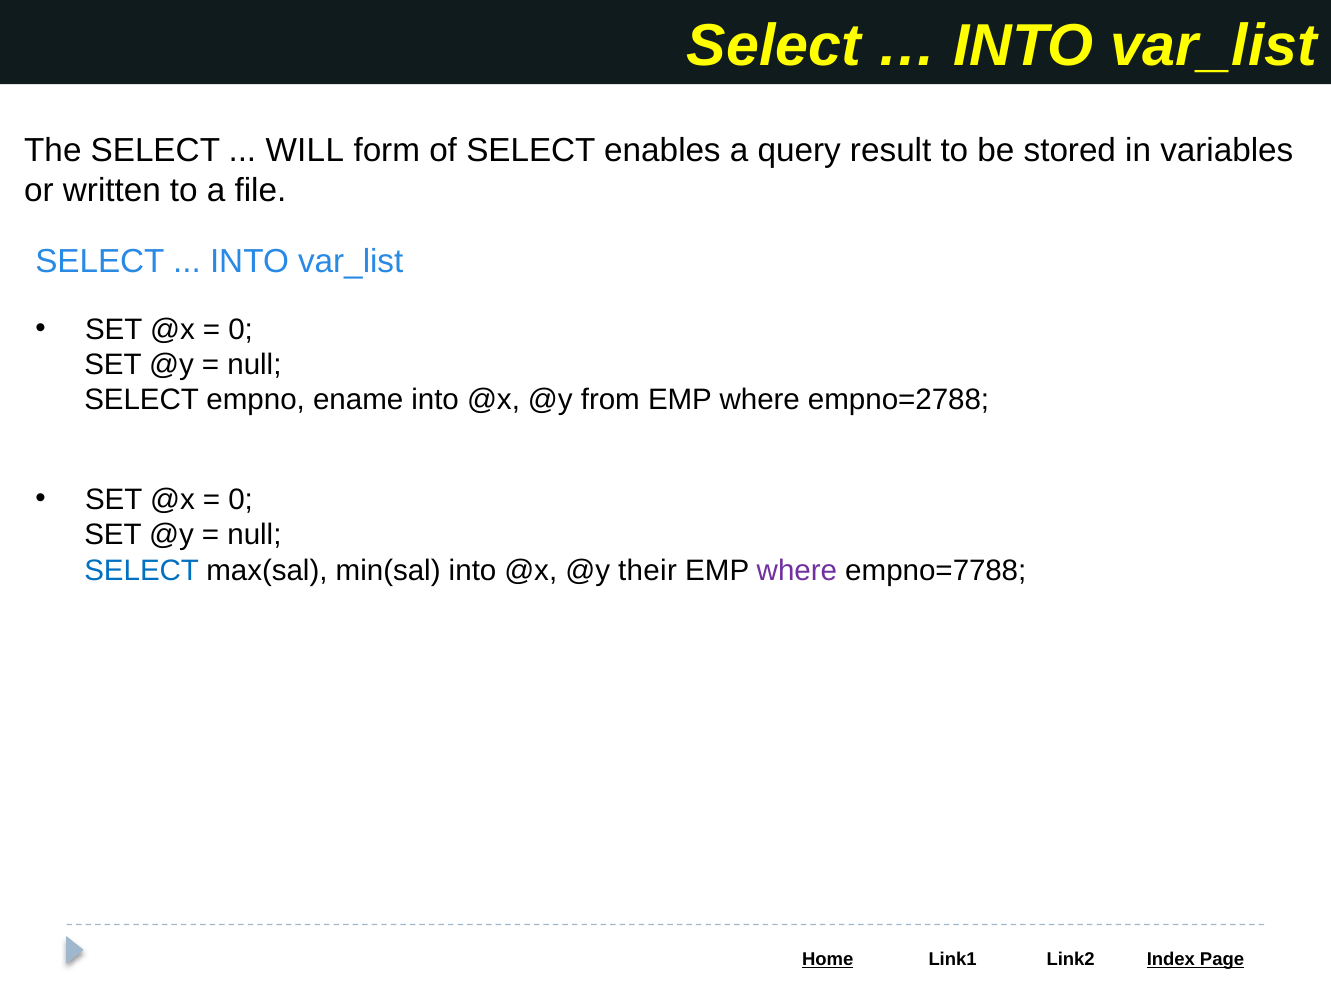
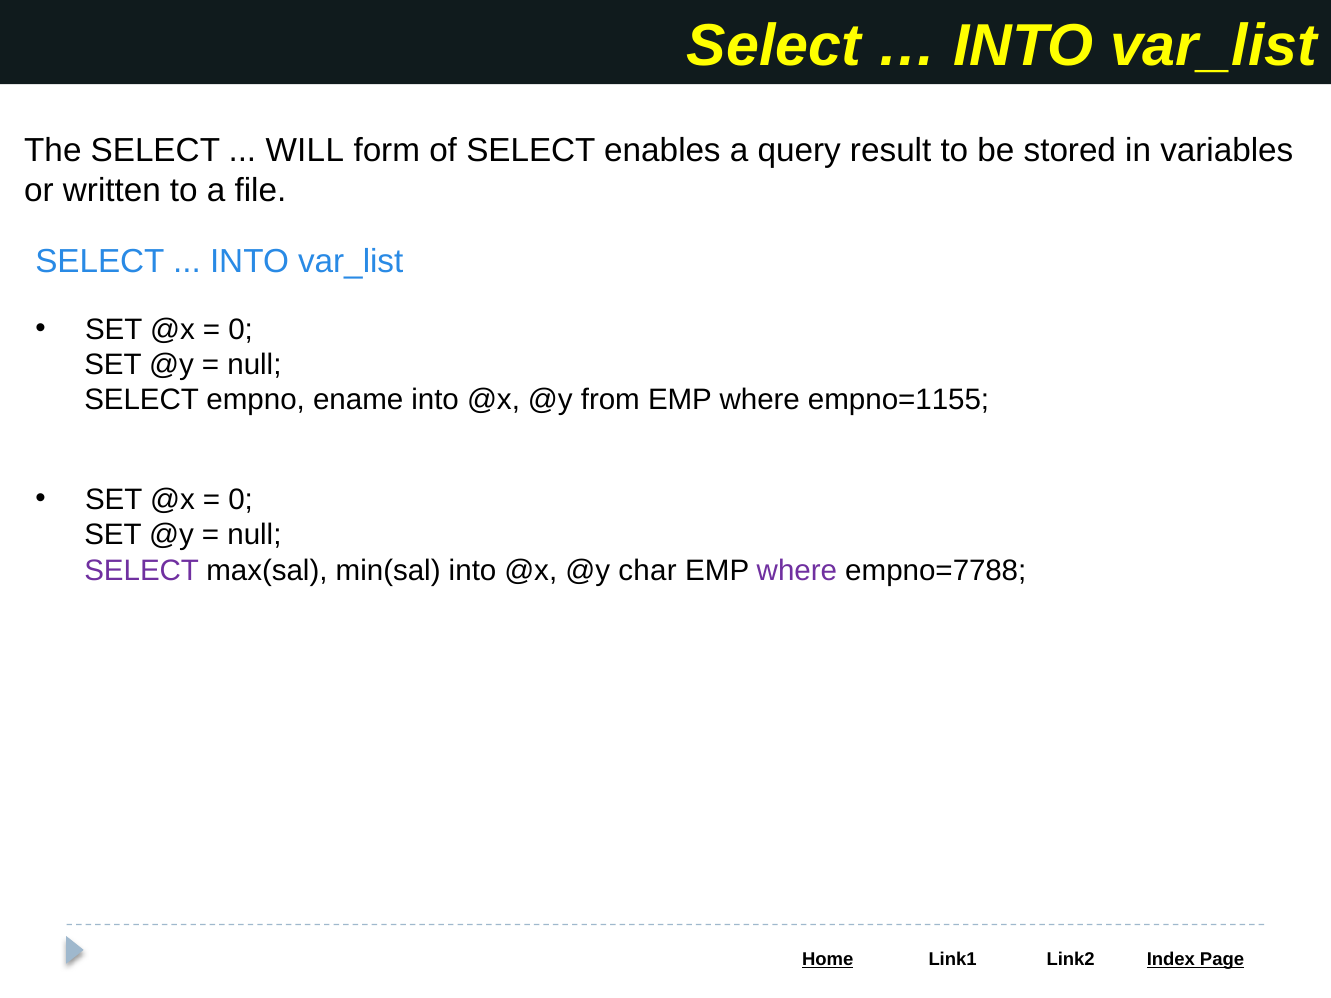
empno=2788: empno=2788 -> empno=1155 (899, 400)
SELECT colour: blue -> purple (142, 571)
their: their -> char (648, 571)
